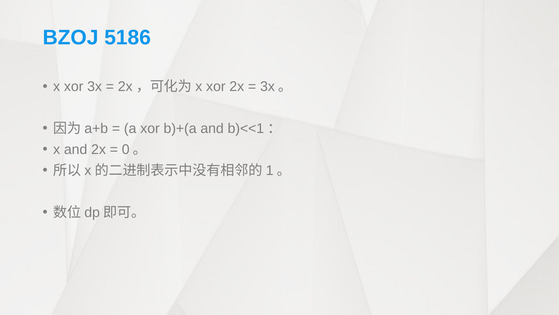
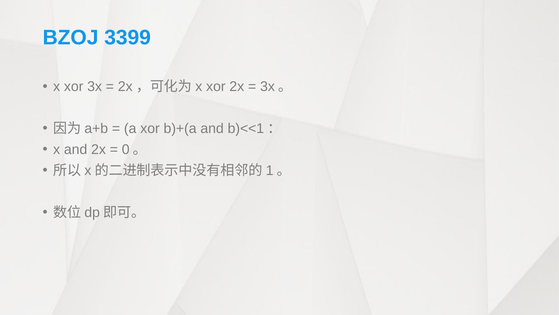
5186: 5186 -> 3399 (128, 38)
